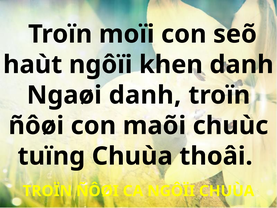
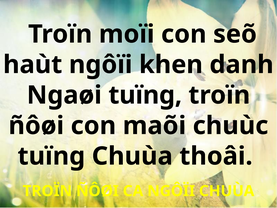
Ngaøi danh: danh -> tuïng (145, 95)
